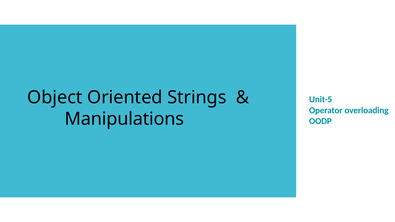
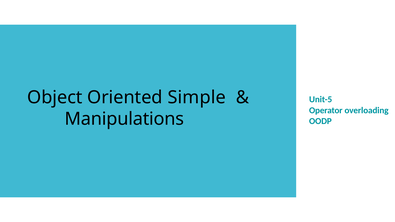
Strings: Strings -> Simple (197, 97)
